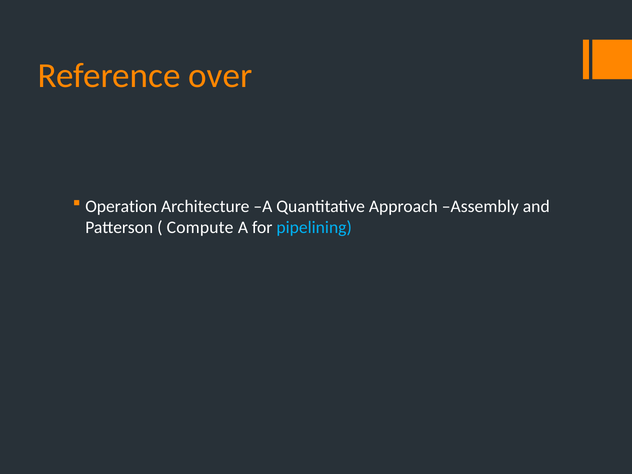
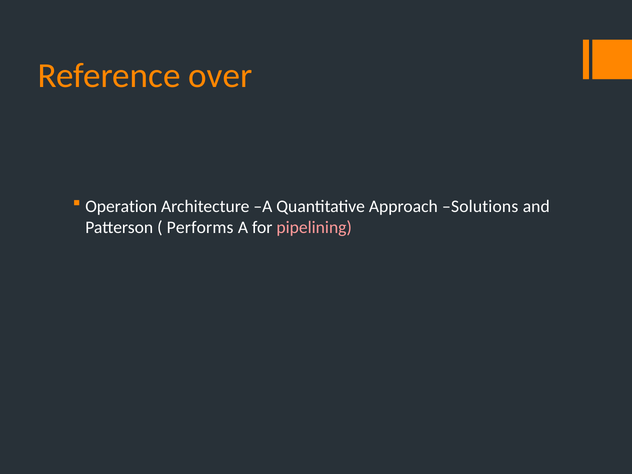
Assembly: Assembly -> Solutions (480, 206)
Compute: Compute -> Performs (200, 227)
pipelining colour: light blue -> pink (314, 227)
